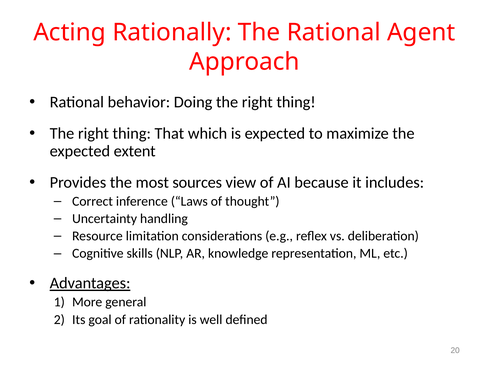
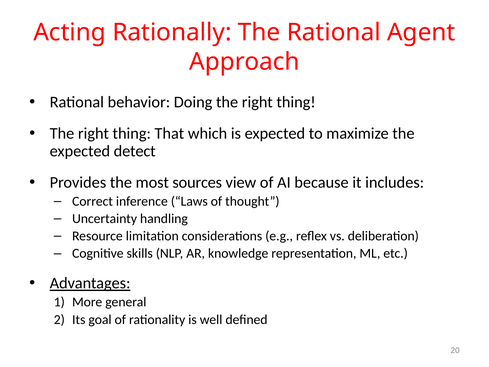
extent: extent -> detect (135, 151)
